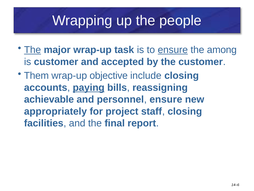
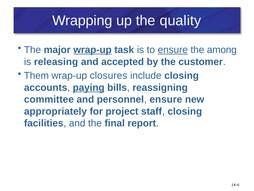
people: people -> quality (180, 21)
The underline: present -> none (33, 50)
wrap-up underline: none -> present (92, 50)
is customer: customer -> releasing (56, 62)
objective: objective -> closures (109, 75)
achievable: achievable -> committee (49, 99)
